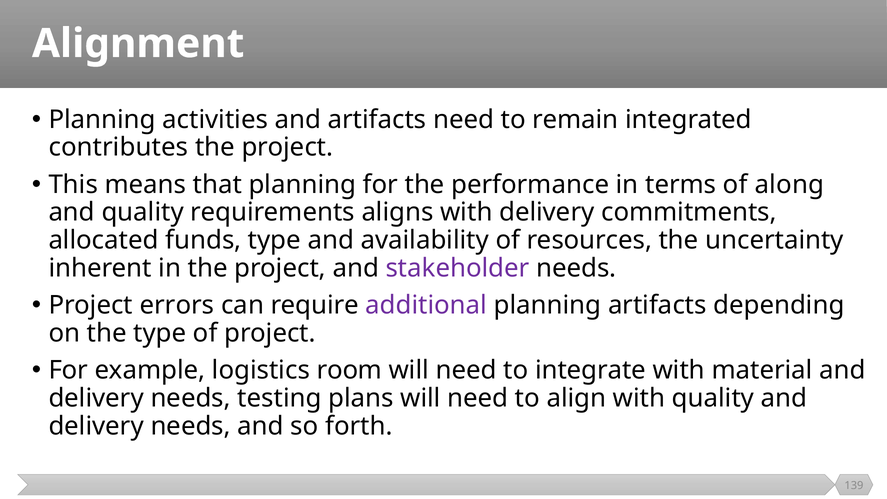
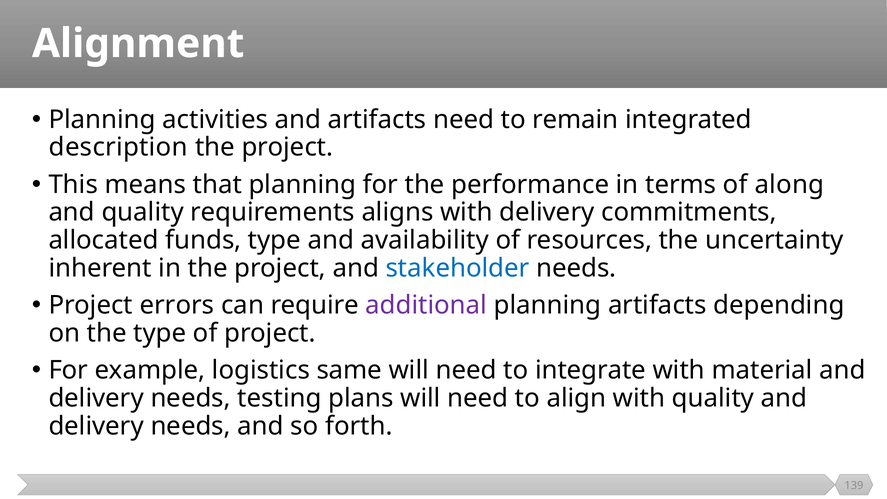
contributes: contributes -> description (118, 147)
stakeholder colour: purple -> blue (458, 268)
room: room -> same (349, 370)
